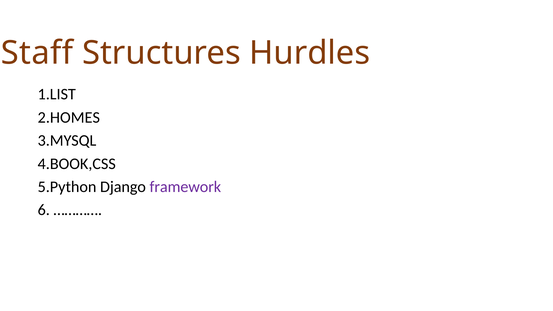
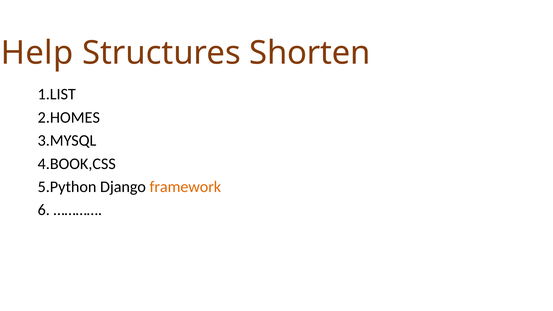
Staff: Staff -> Help (37, 53)
Hurdles: Hurdles -> Shorten (310, 53)
framework colour: purple -> orange (185, 187)
